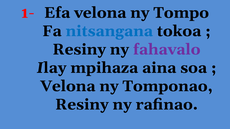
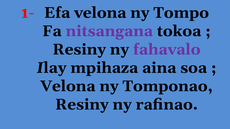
nitsangana colour: blue -> purple (109, 31)
